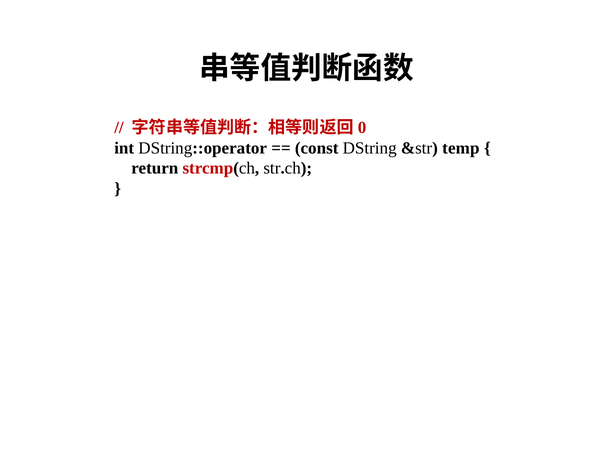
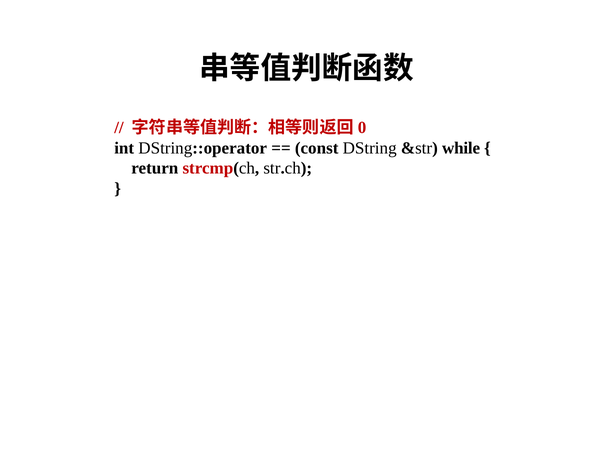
temp: temp -> while (461, 148)
